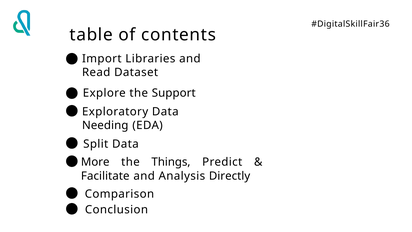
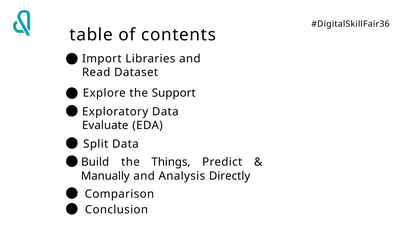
Needing: Needing -> Evaluate (105, 125)
More: More -> Build (95, 162)
Facilitate: Facilitate -> Manually (105, 176)
